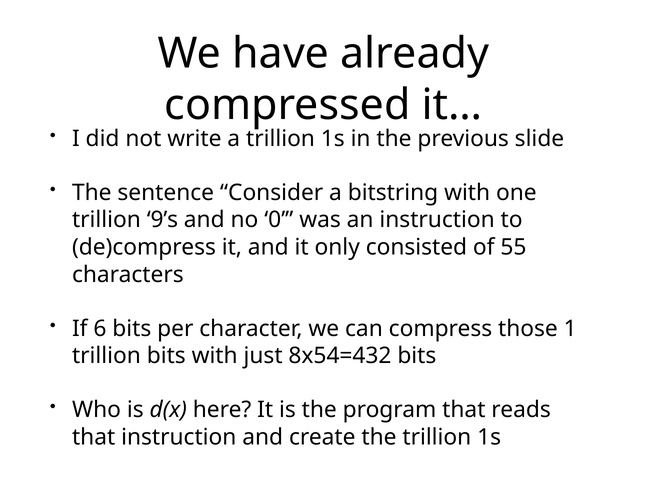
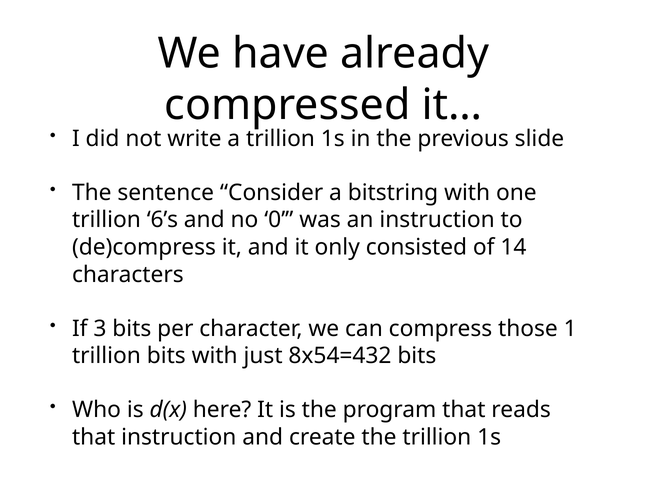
9’s: 9’s -> 6’s (162, 220)
55: 55 -> 14 (513, 247)
6: 6 -> 3 (100, 328)
